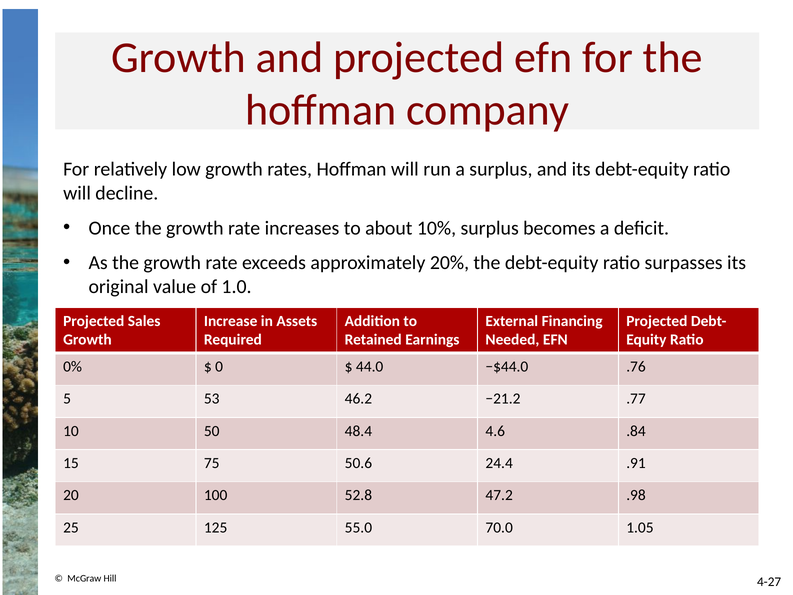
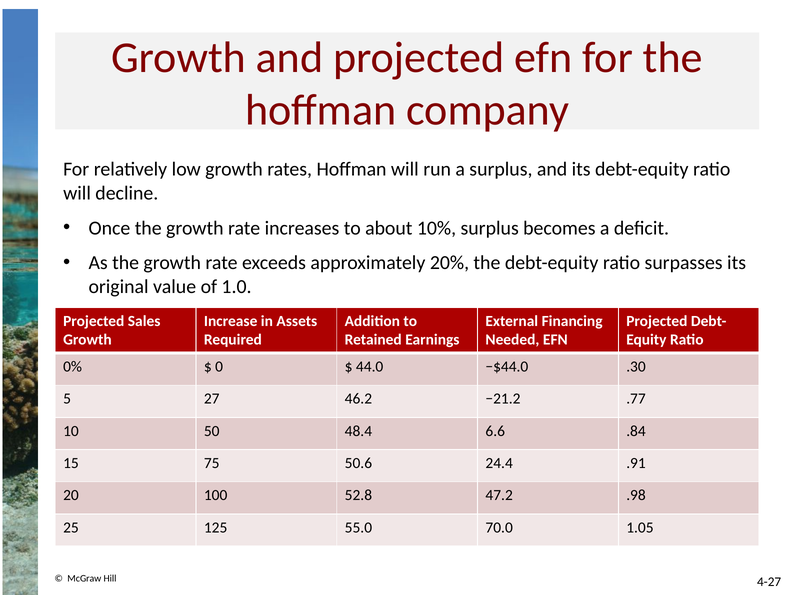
.76: .76 -> .30 (636, 366)
53: 53 -> 27 (212, 399)
4.6: 4.6 -> 6.6 (495, 431)
